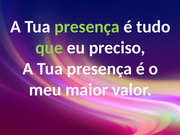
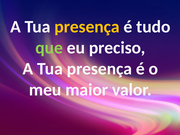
presença colour: light green -> yellow (87, 27)
